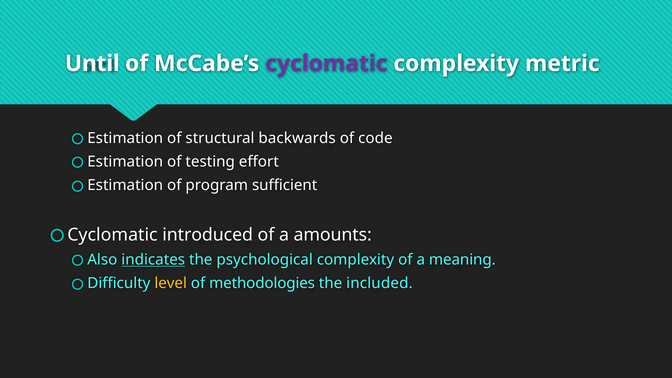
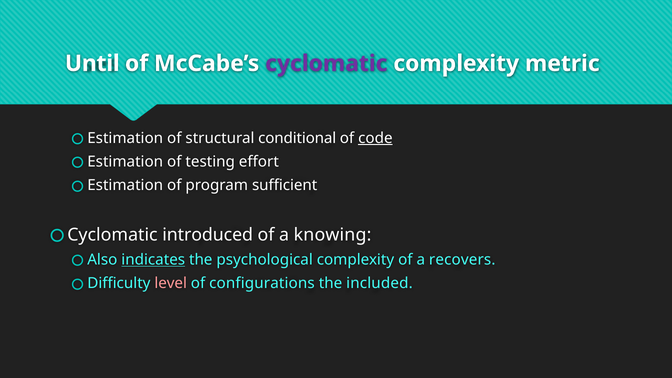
backwards: backwards -> conditional (297, 138)
code underline: none -> present (375, 138)
amounts: amounts -> knowing (333, 235)
meaning: meaning -> recovers (462, 260)
level colour: yellow -> pink (171, 283)
methodologies: methodologies -> configurations (262, 283)
